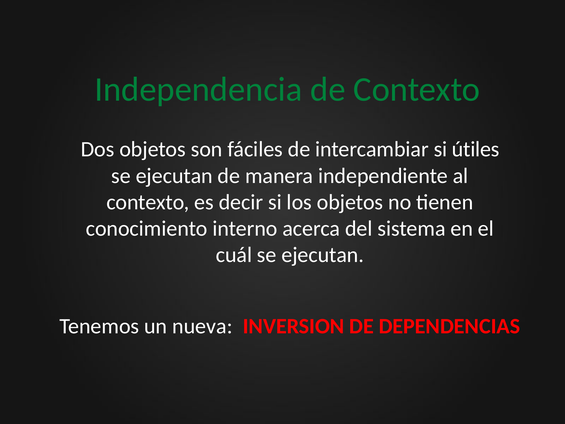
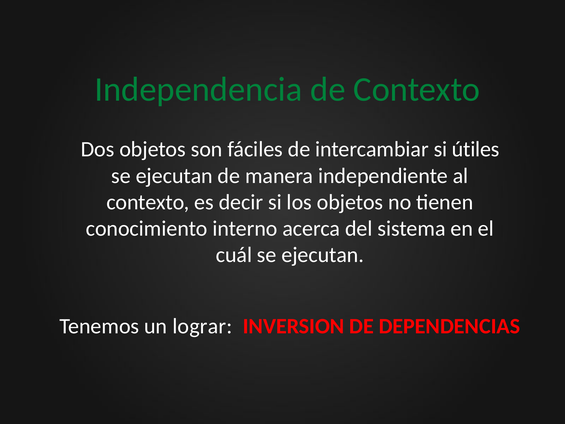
nueva: nueva -> lograr (202, 326)
